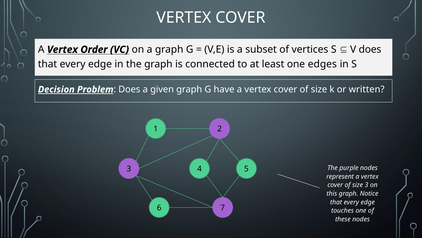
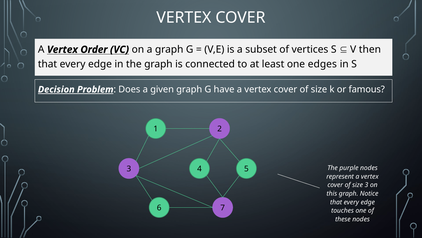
V does: does -> then (370, 49)
written: written -> famous (367, 89)
